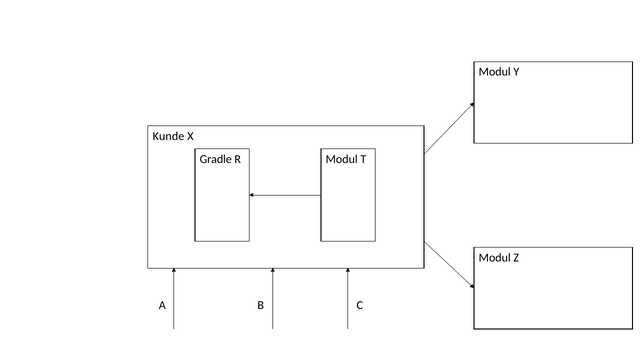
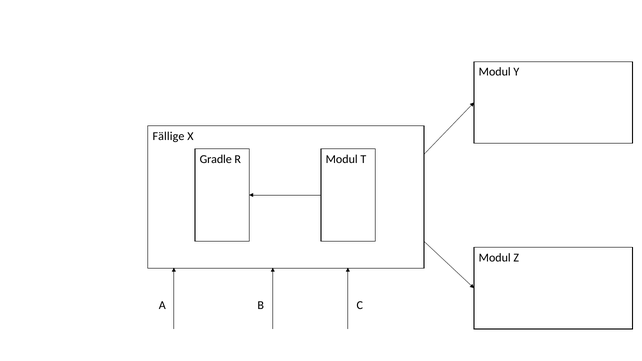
Kunde: Kunde -> Fällige (168, 136)
